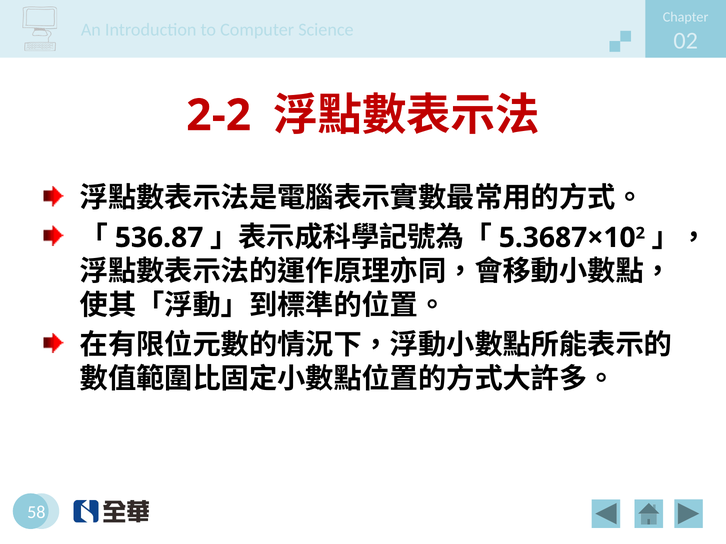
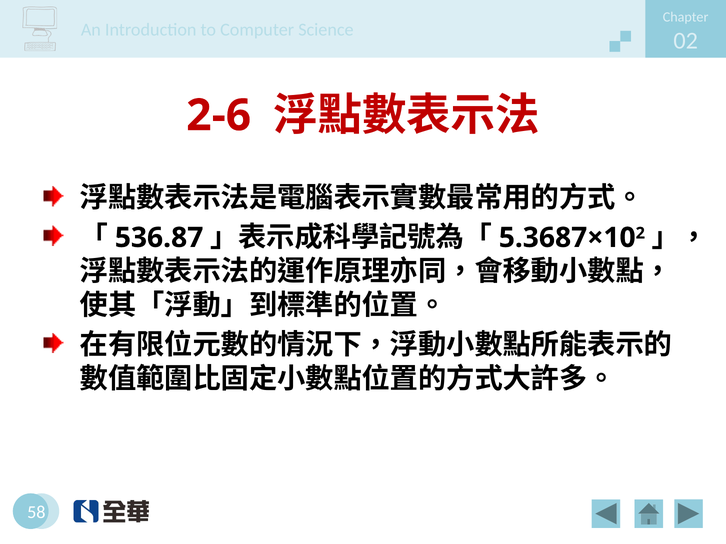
2-2: 2-2 -> 2-6 (219, 116)
